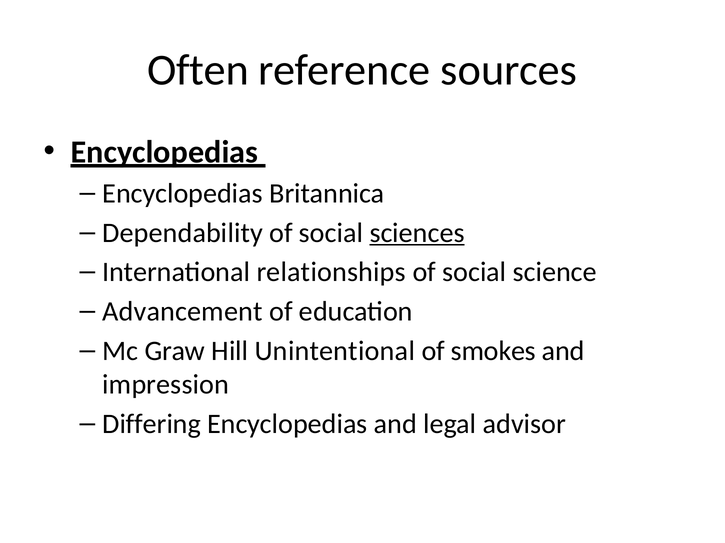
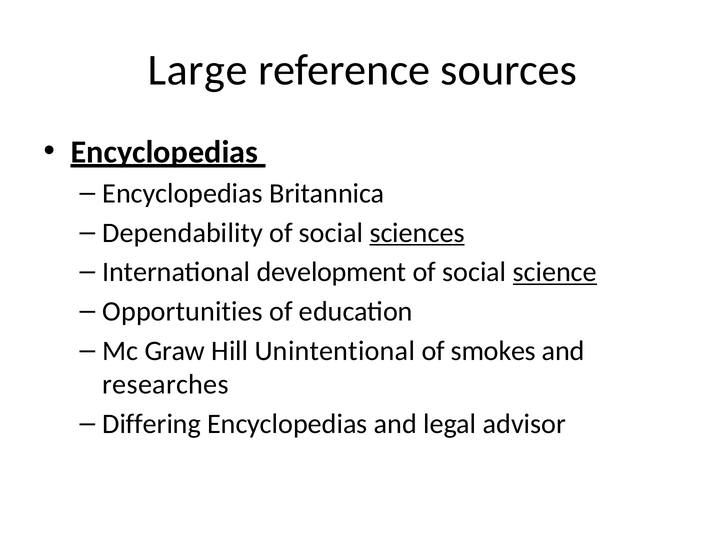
Often: Often -> Large (198, 70)
relationships: relationships -> development (331, 273)
science underline: none -> present (555, 273)
Advancement: Advancement -> Opportunities (183, 312)
impression: impression -> researches (166, 385)
